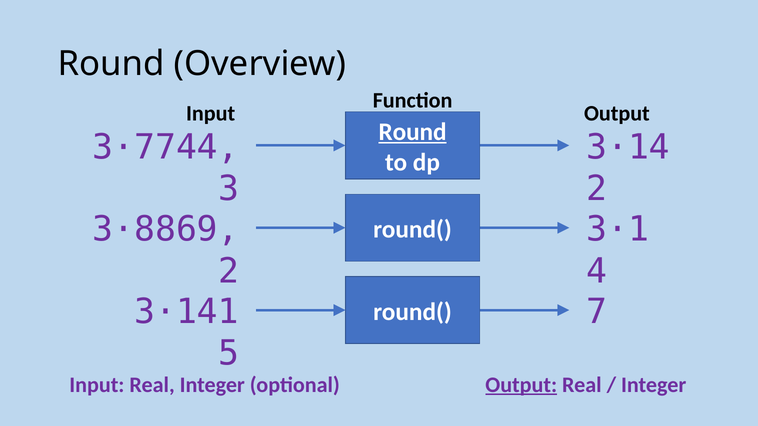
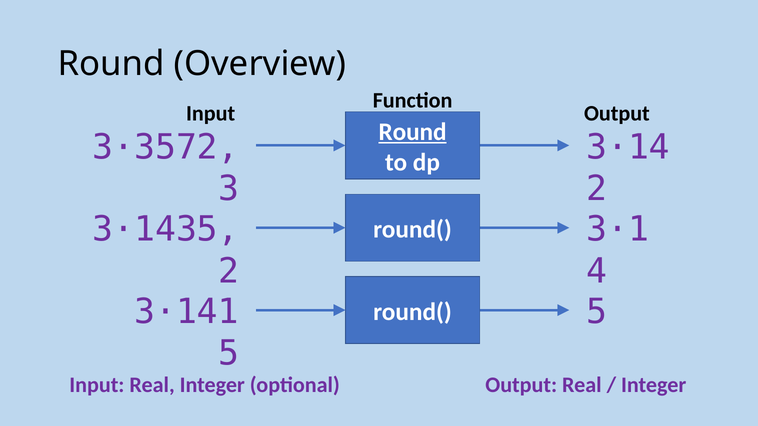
3·7744: 3·7744 -> 3·3572 (166, 147)
3·8869: 3·8869 -> 3·1435 (166, 230)
round( 7: 7 -> 5 (597, 312)
Output underline: present -> none (521, 385)
